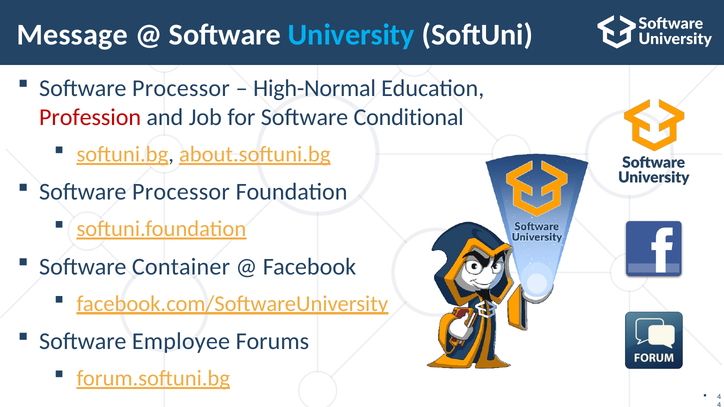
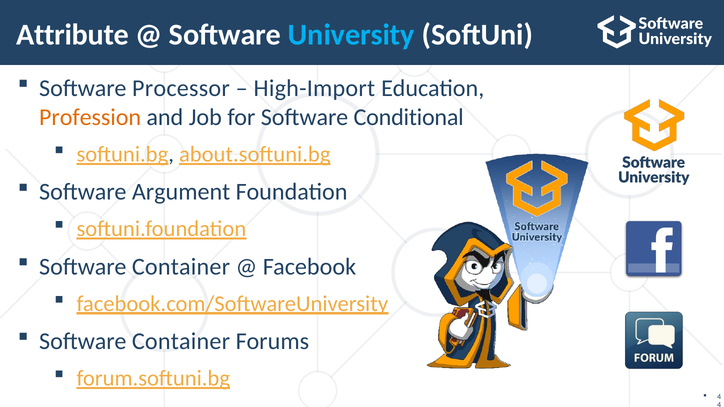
Message: Message -> Attribute (73, 35)
High-Normal: High-Normal -> High-Import (314, 88)
Profession colour: red -> orange (90, 117)
Processor: Processor -> Argument (181, 192)
Employee: Employee -> Container (181, 341)
